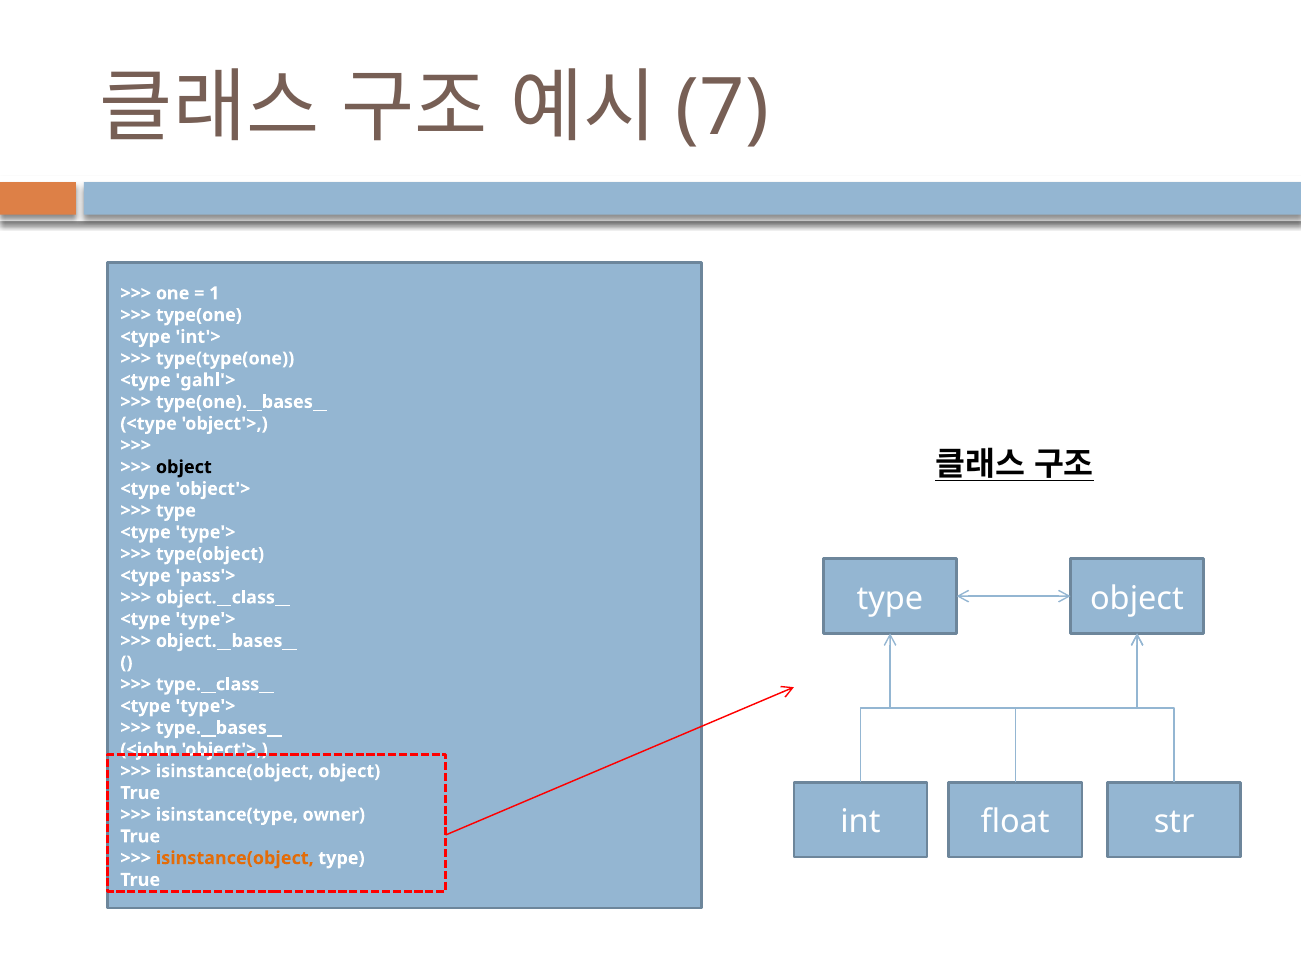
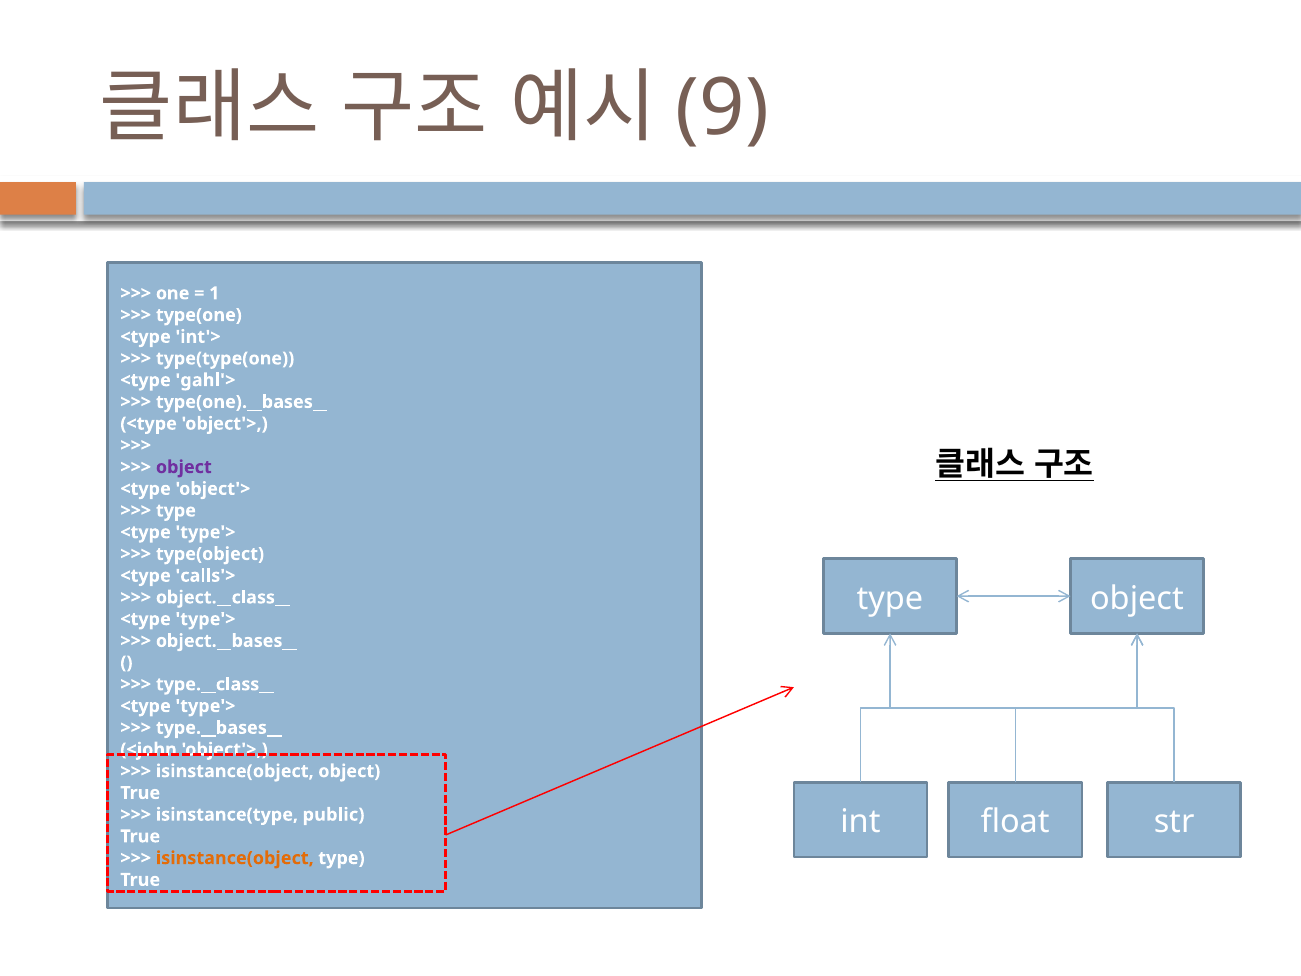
7: 7 -> 9 (722, 109)
object colour: black -> purple (184, 467)
pass'>: pass'> -> calls'> (205, 576)
owner: owner -> public (334, 814)
